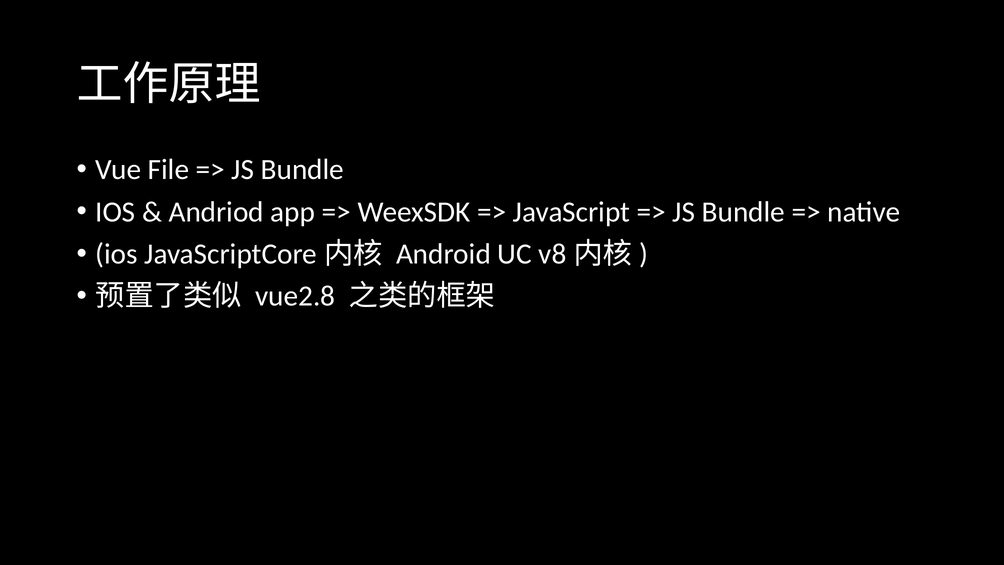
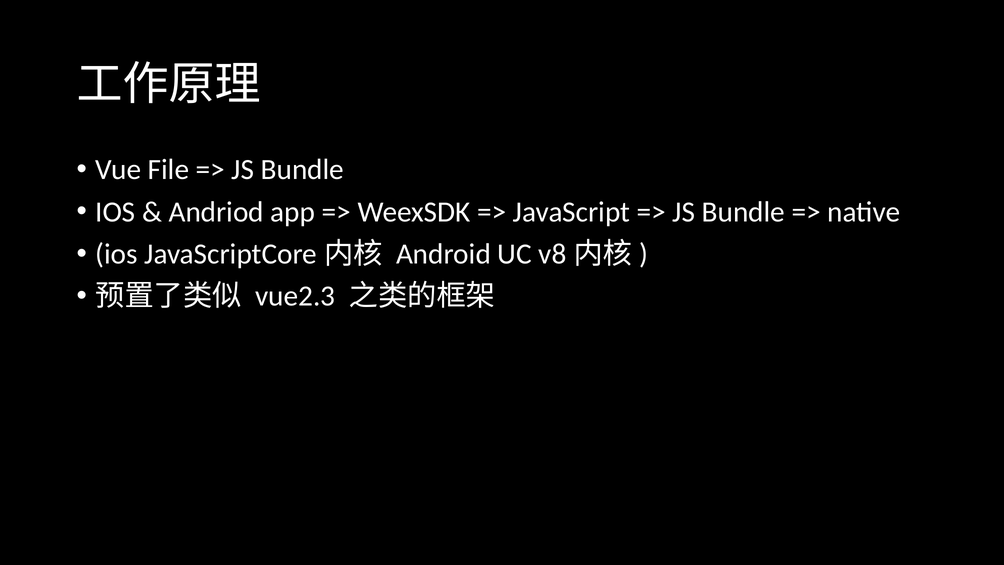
vue2.8: vue2.8 -> vue2.3 (295, 296)
